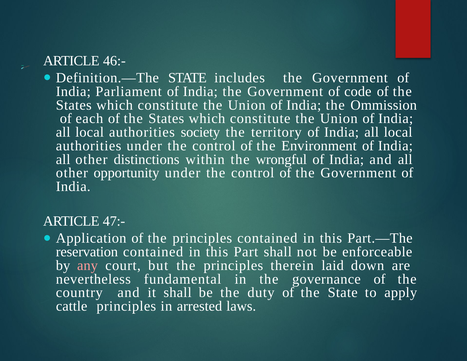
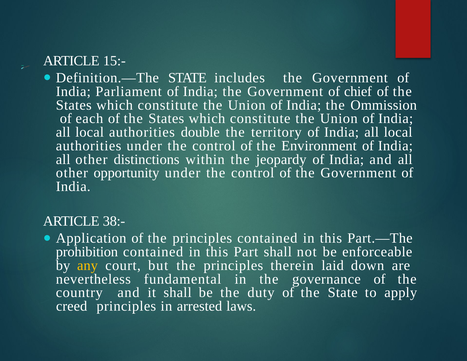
46:-: 46:- -> 15:- (114, 61)
code: code -> chief (358, 91)
society: society -> double (200, 132)
wrongful: wrongful -> jeopardy (281, 159)
47:-: 47:- -> 38:- (114, 221)
reservation: reservation -> prohibition (87, 252)
any colour: pink -> yellow (87, 265)
cattle: cattle -> creed (72, 306)
